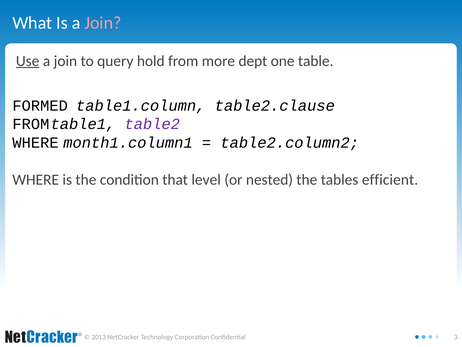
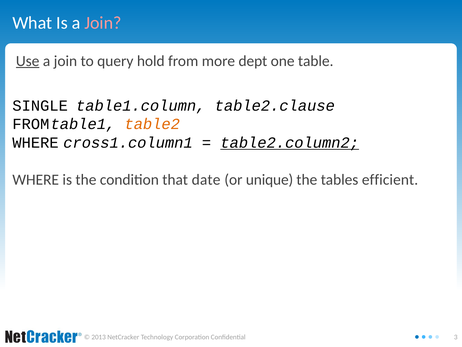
FORMED: FORMED -> SINGLE (40, 106)
table2 colour: purple -> orange (152, 124)
month1.column1: month1.column1 -> cross1.column1 (128, 143)
table2.column2 underline: none -> present (290, 143)
level: level -> date (206, 179)
nested: nested -> unique (270, 179)
